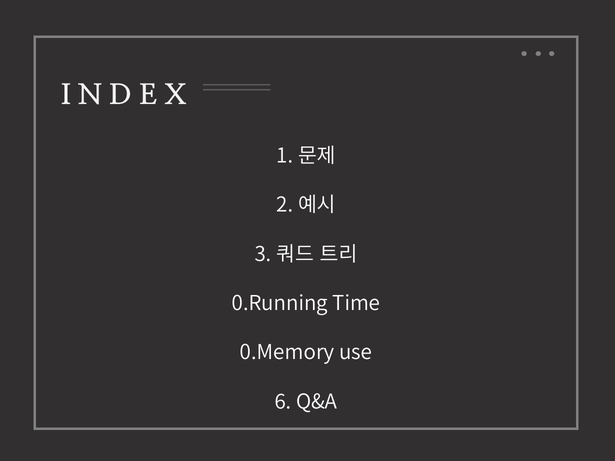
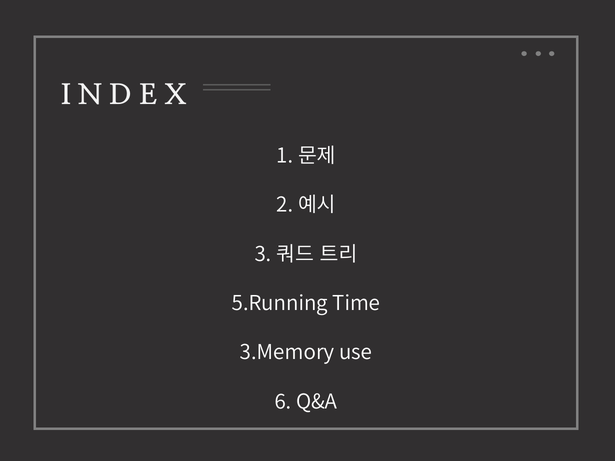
0.Running: 0.Running -> 5.Running (280, 304)
0.Memory: 0.Memory -> 3.Memory (287, 353)
